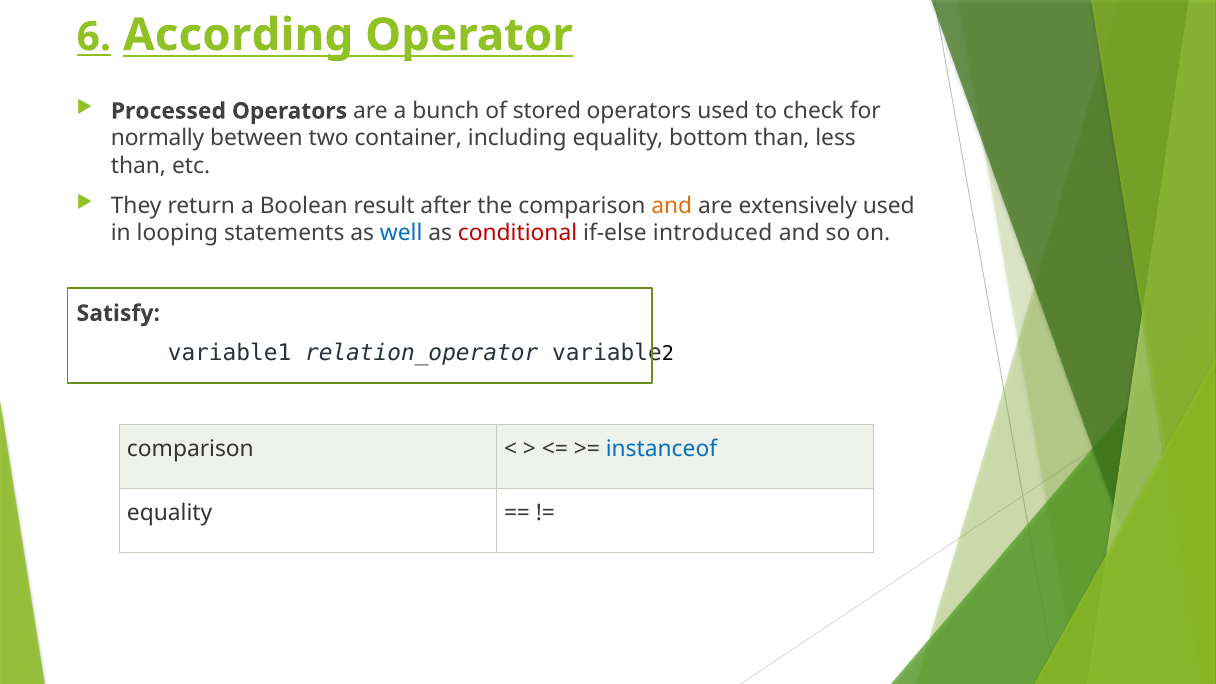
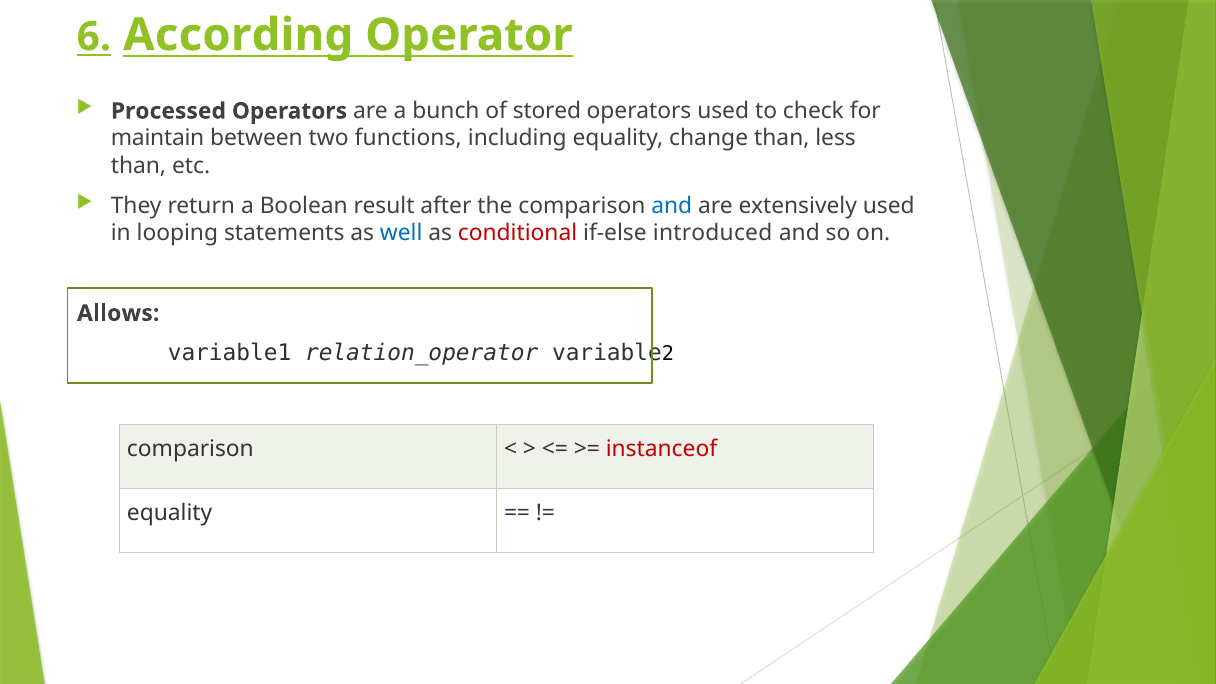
normally: normally -> maintain (158, 138)
container: container -> functions (408, 138)
bottom: bottom -> change (709, 138)
and colour: orange -> blue (672, 206)
Satisfy: Satisfy -> Allows (118, 313)
instanceof colour: blue -> red (661, 449)
